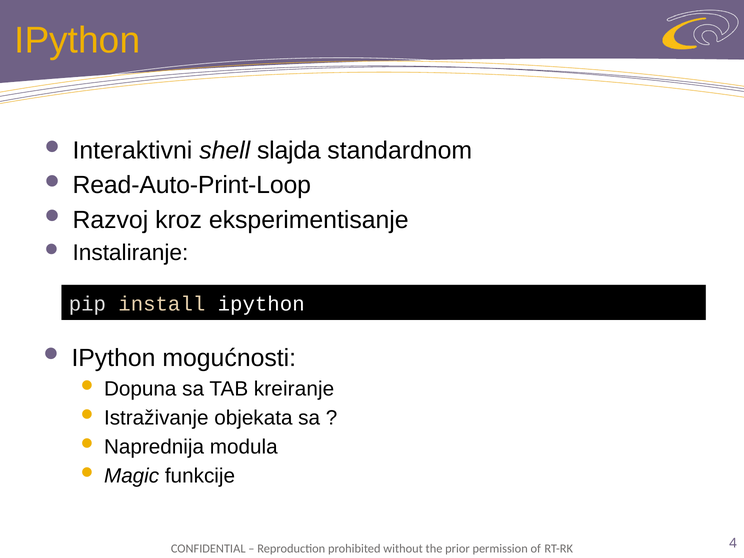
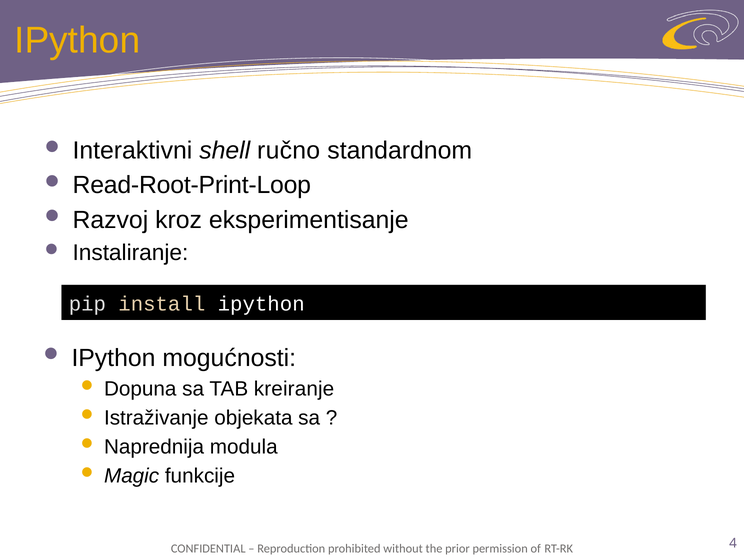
slajda: slajda -> ručno (289, 151)
Read-Auto-Print-Loop: Read-Auto-Print-Loop -> Read-Root-Print-Loop (192, 185)
